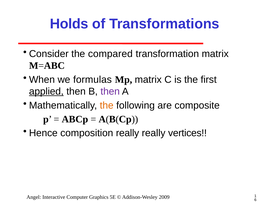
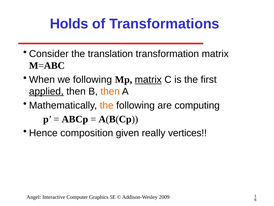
compared: compared -> translation (110, 54)
we formulas: formulas -> following (92, 79)
matrix underline: none -> present (148, 79)
then colour: purple -> orange (110, 91)
composite: composite -> computing (197, 105)
composition really: really -> given (128, 133)
